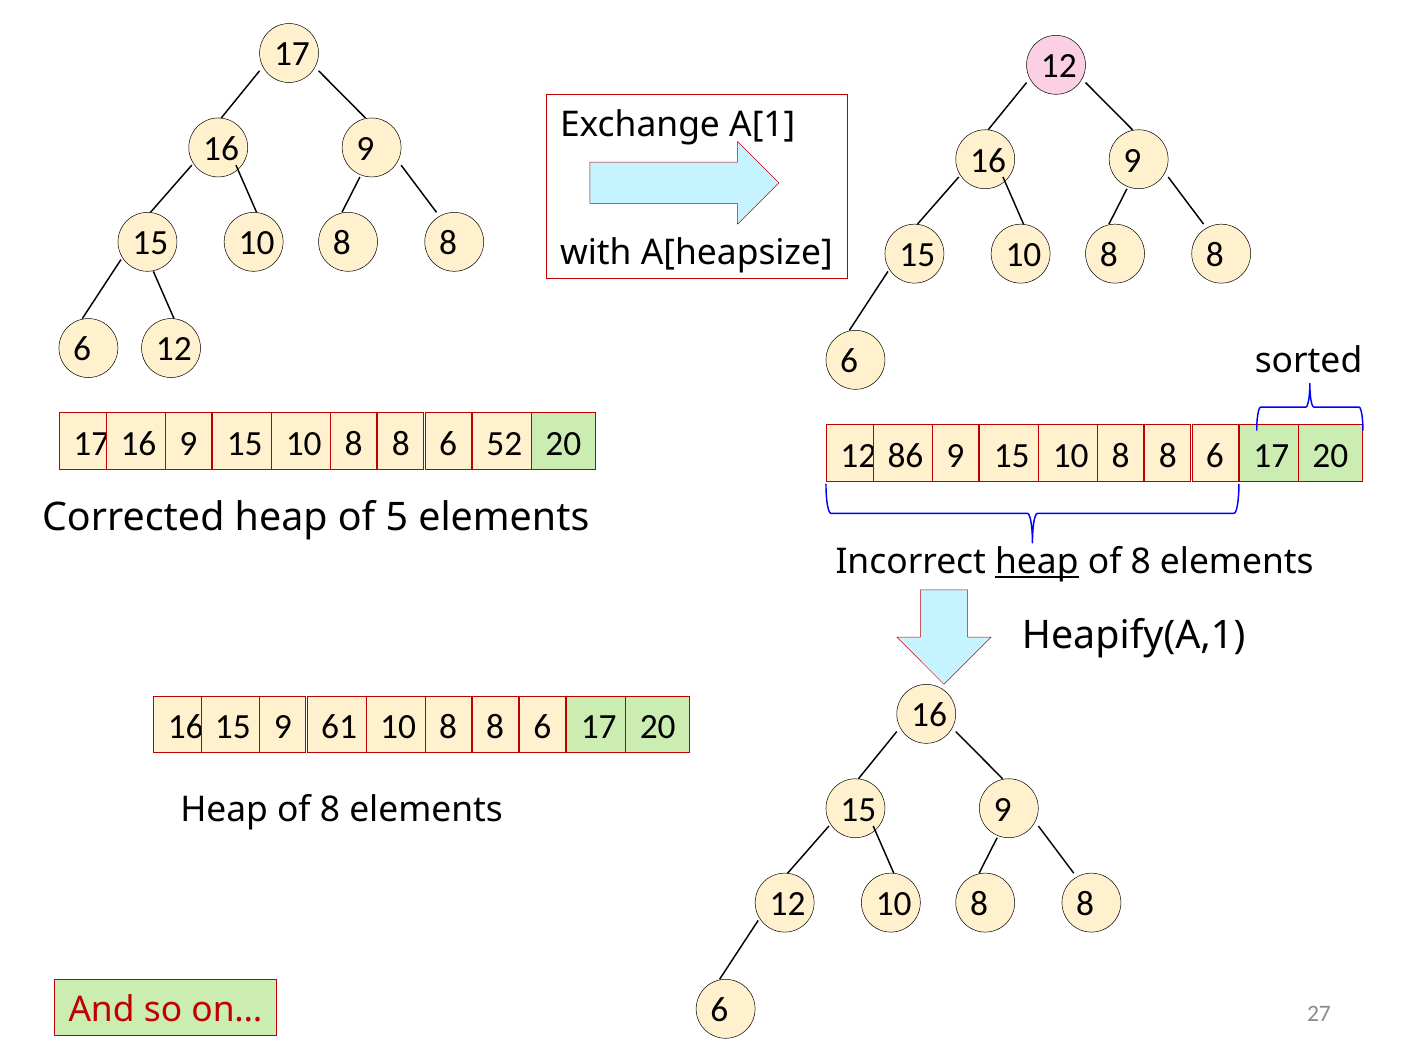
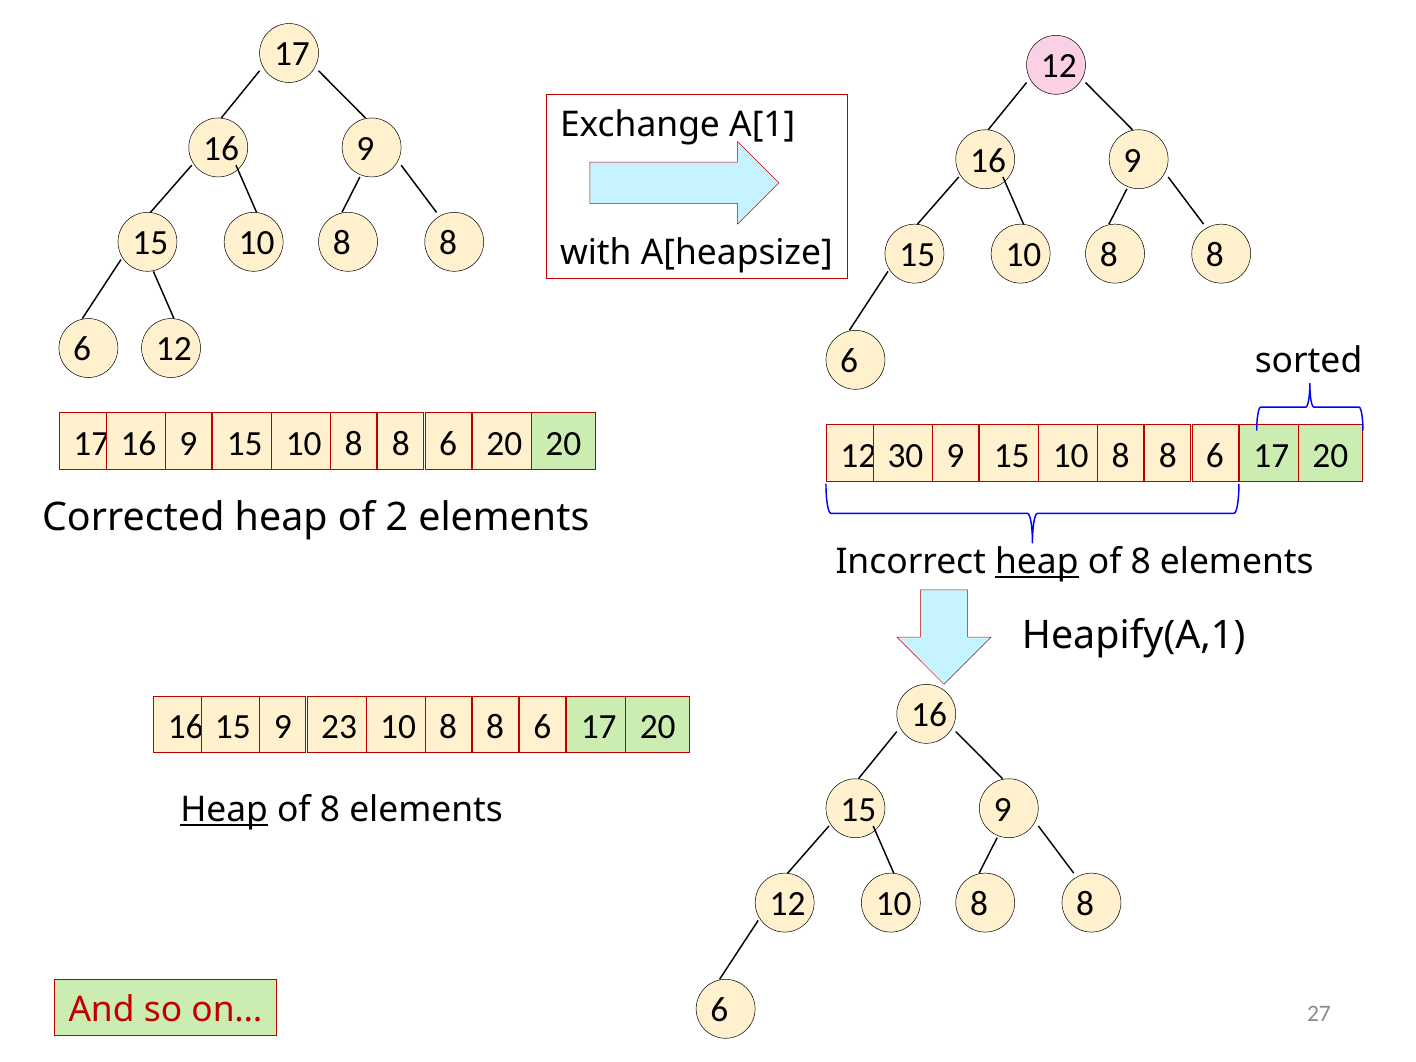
6 52: 52 -> 20 (504, 444)
86: 86 -> 30 (905, 455)
5: 5 -> 2 (397, 517)
61: 61 -> 23 (339, 727)
Heap underline: none -> present (224, 809)
